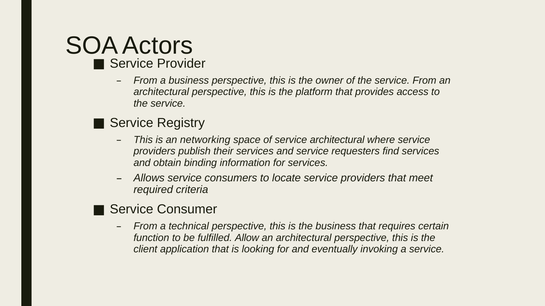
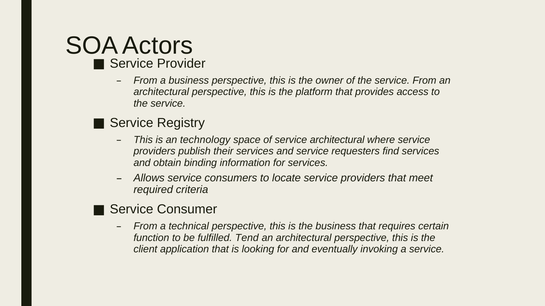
networking: networking -> technology (205, 140)
Allow: Allow -> Tend (247, 238)
